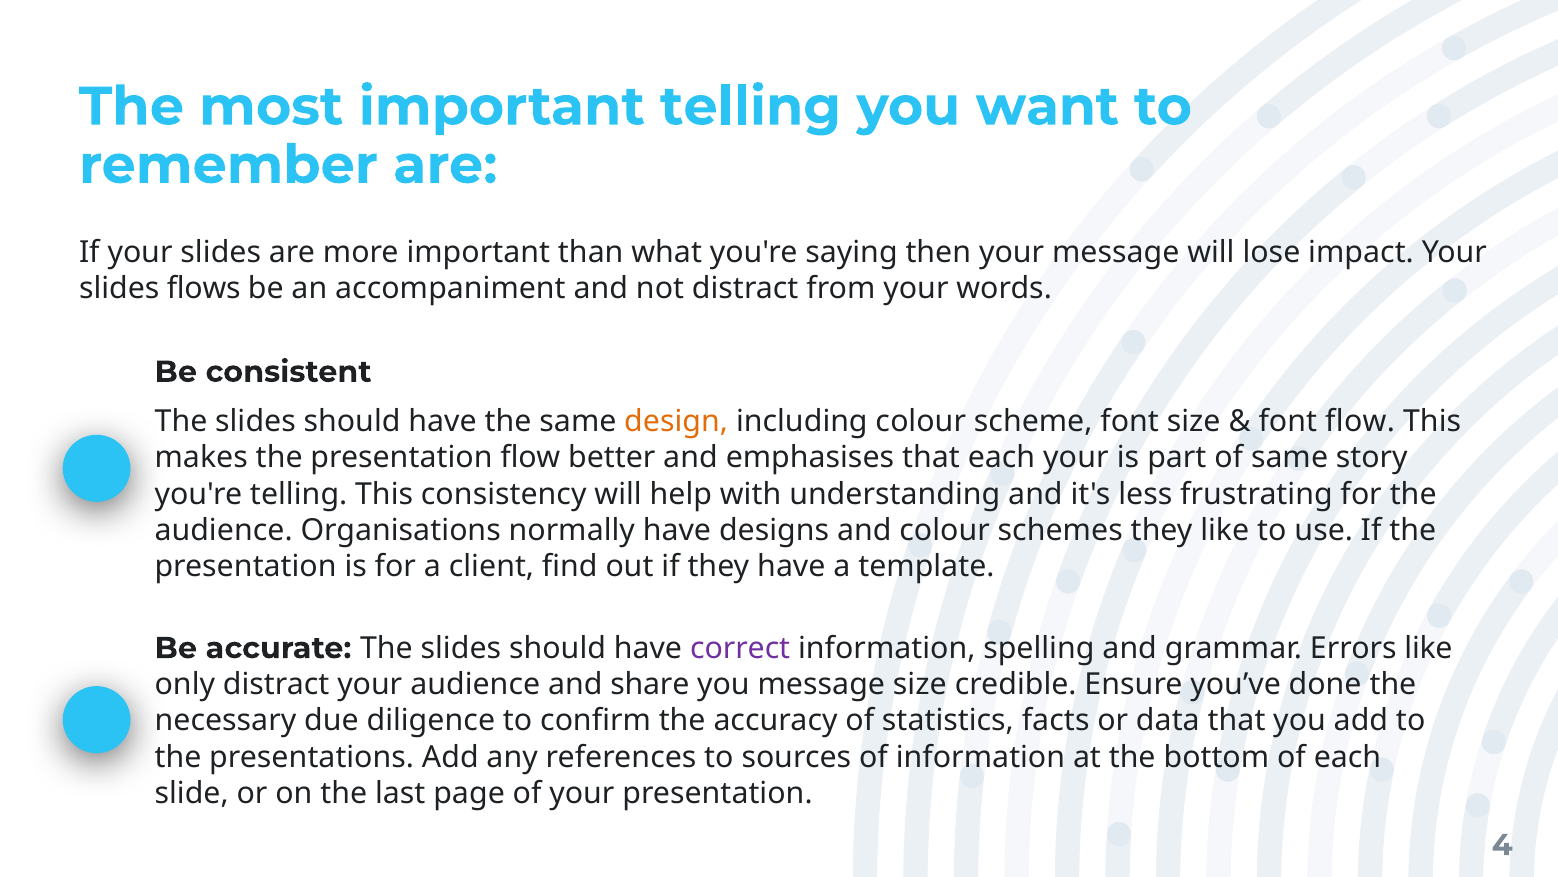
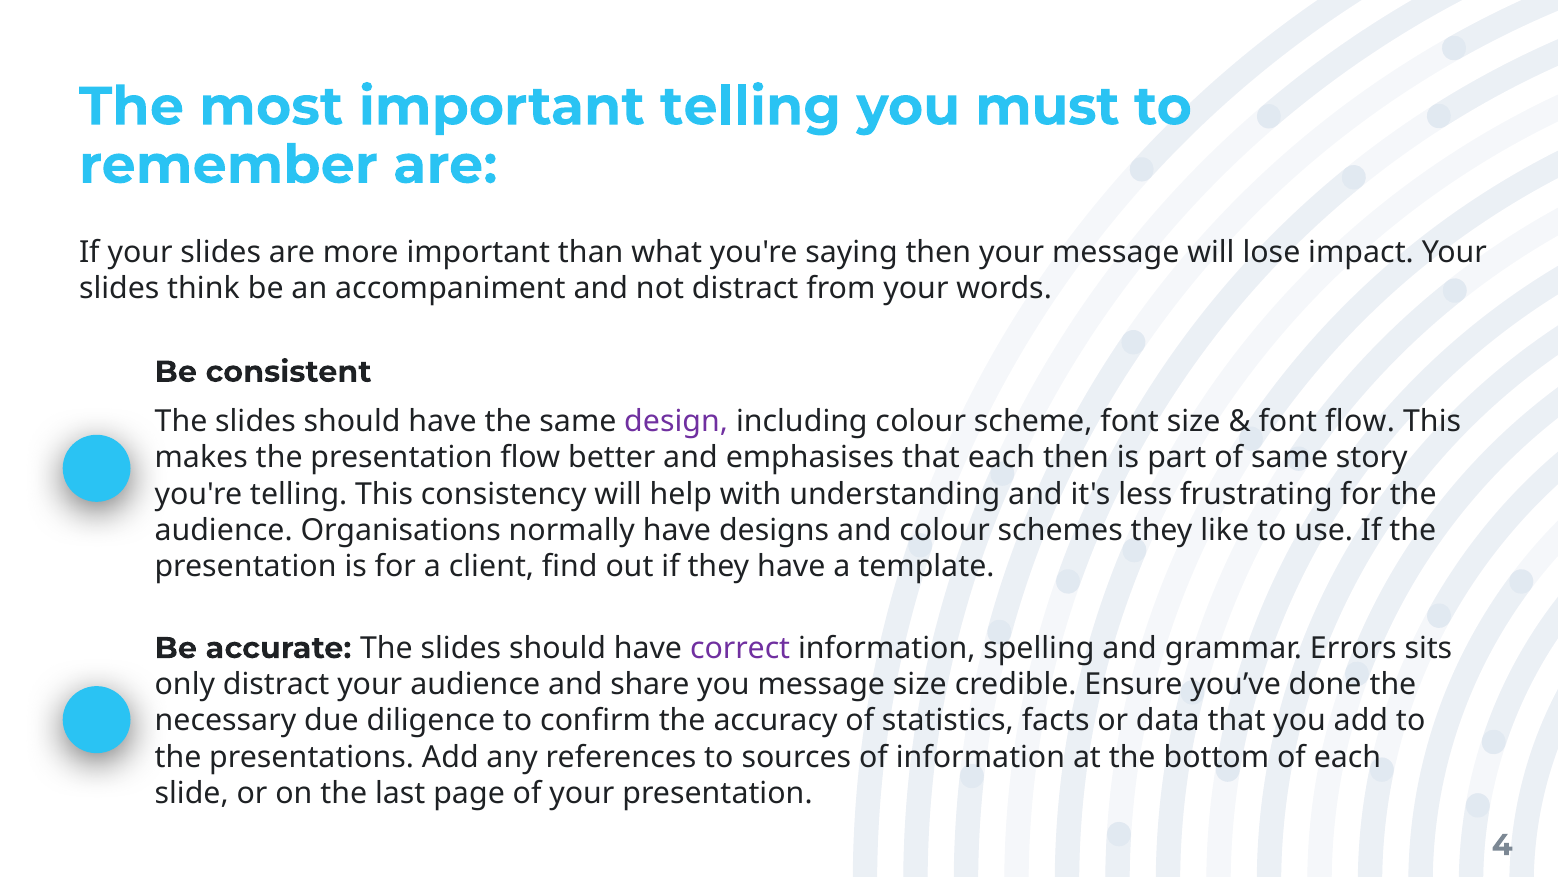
want: want -> must (1047, 107)
flows: flows -> think (204, 289)
design colour: orange -> purple (676, 421)
each your: your -> then (1076, 457)
Errors like: like -> sits (1428, 648)
